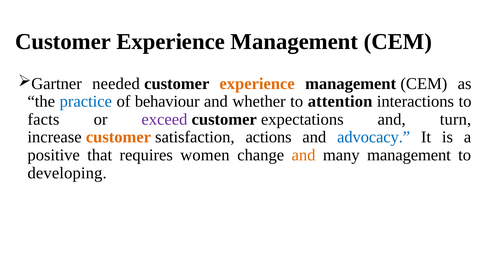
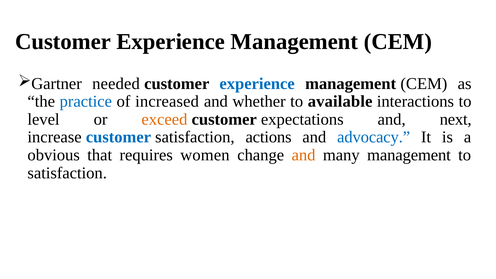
experience colour: orange -> blue (257, 84)
behaviour: behaviour -> increased (167, 101)
attention: attention -> available (340, 101)
facts: facts -> level (44, 119)
exceed colour: purple -> orange (164, 119)
turn: turn -> next (456, 119)
customer colour: orange -> blue (118, 137)
positive: positive -> obvious (54, 155)
developing: developing -> satisfaction (67, 173)
